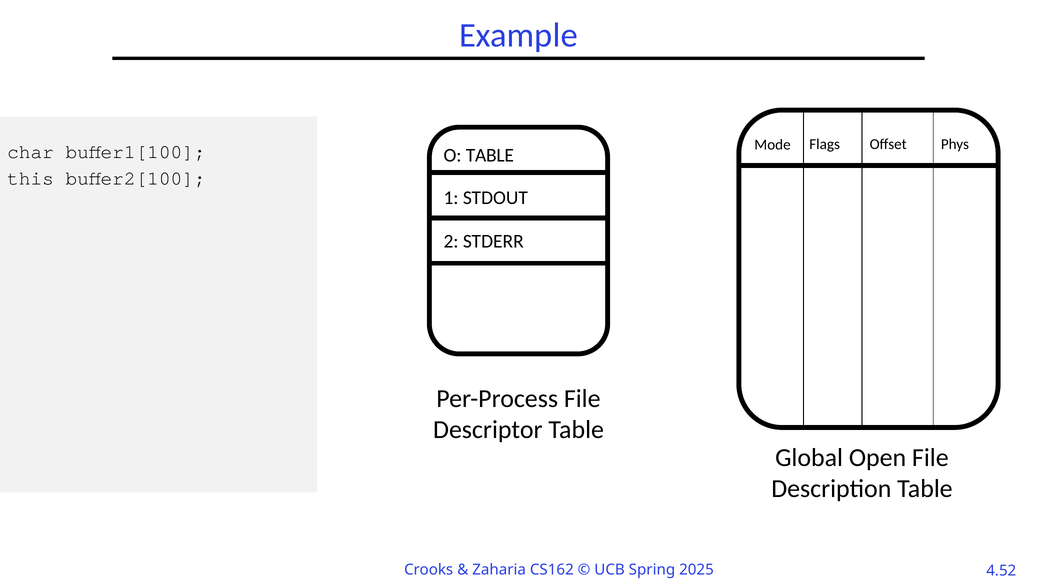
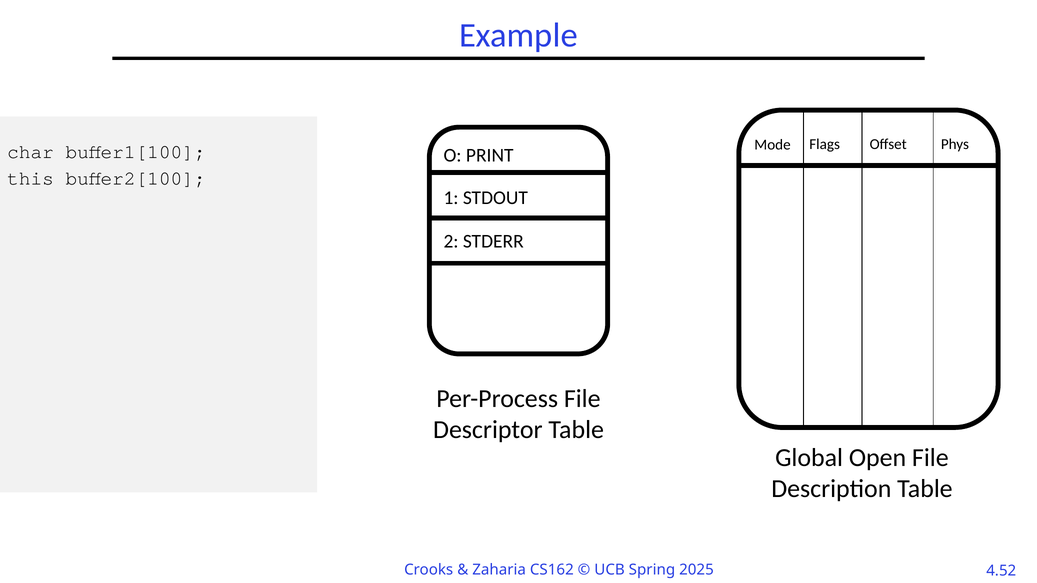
O TABLE: TABLE -> PRINT (490, 155)
